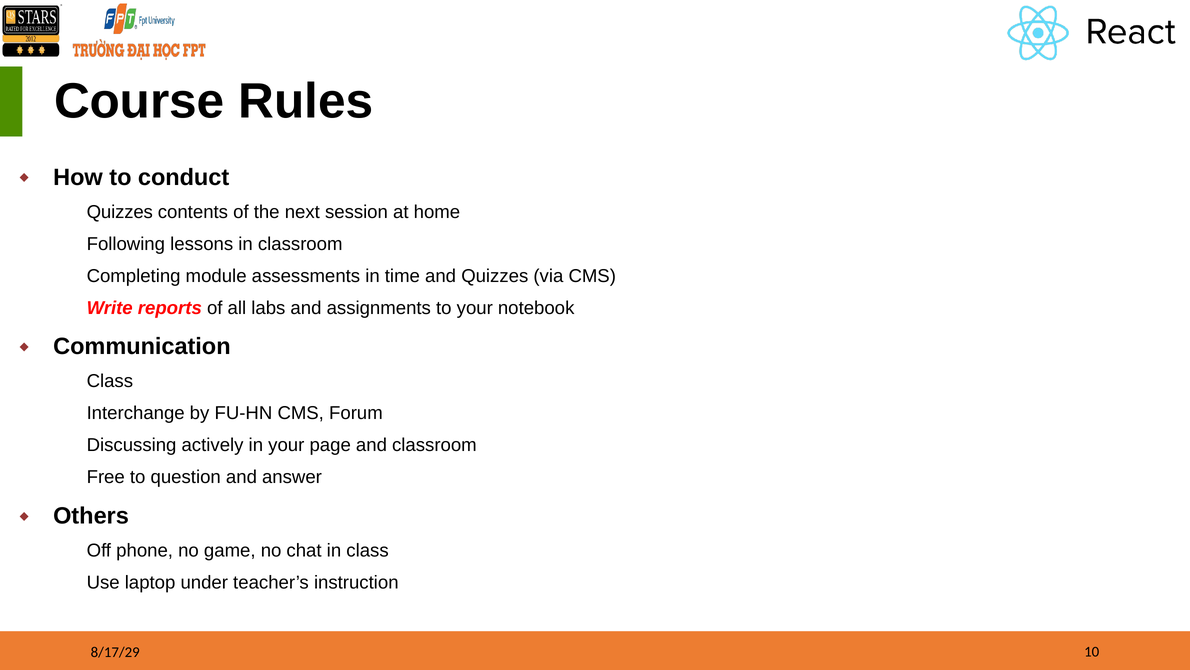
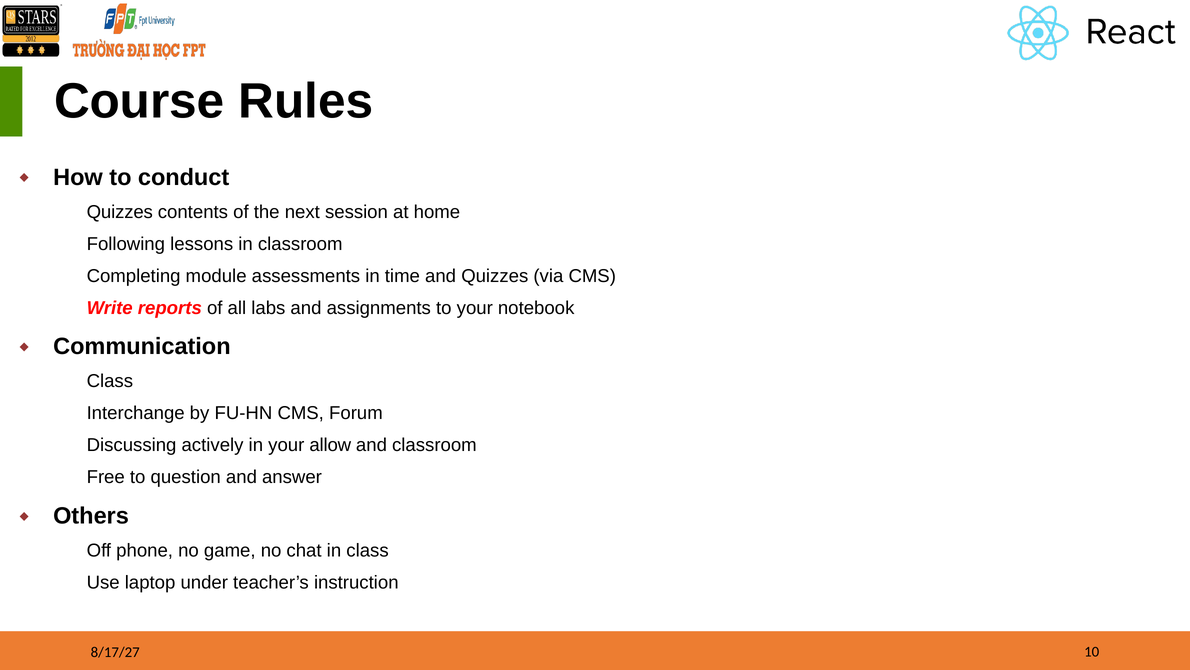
page: page -> allow (330, 445)
8/17/29: 8/17/29 -> 8/17/27 (115, 652)
